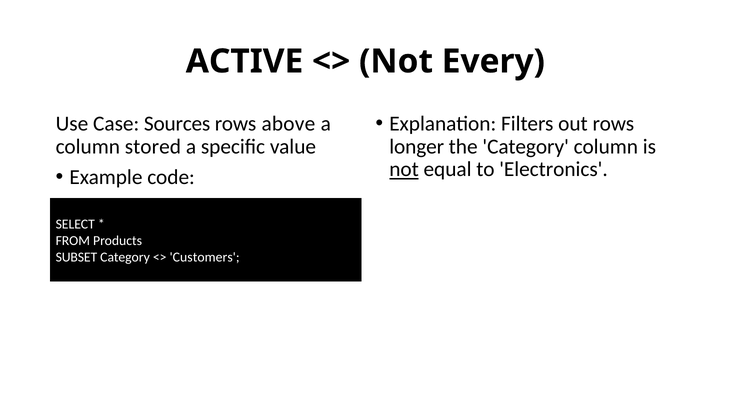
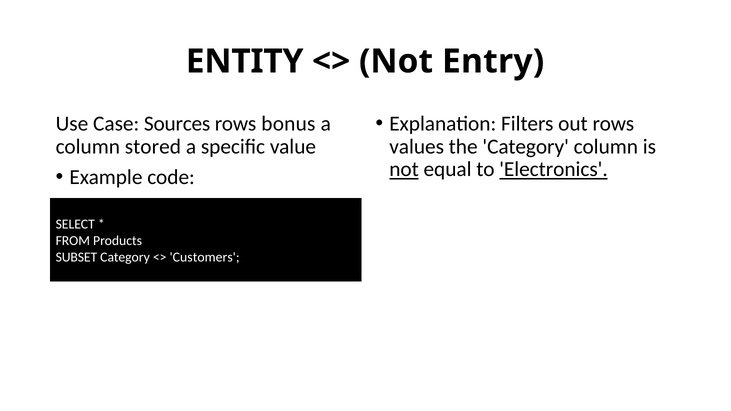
ACTIVE: ACTIVE -> ENTITY (245, 61)
Every: Every -> Entry (493, 61)
above: above -> bonus (288, 124)
longer: longer -> values (417, 147)
Electronics underline: none -> present (554, 170)
